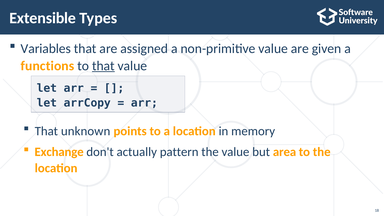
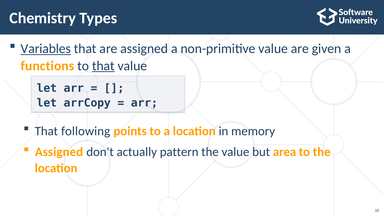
Extensible: Extensible -> Chemistry (43, 18)
Variables underline: none -> present (46, 49)
unknown: unknown -> following (86, 131)
Exchange: Exchange -> Assigned (59, 152)
